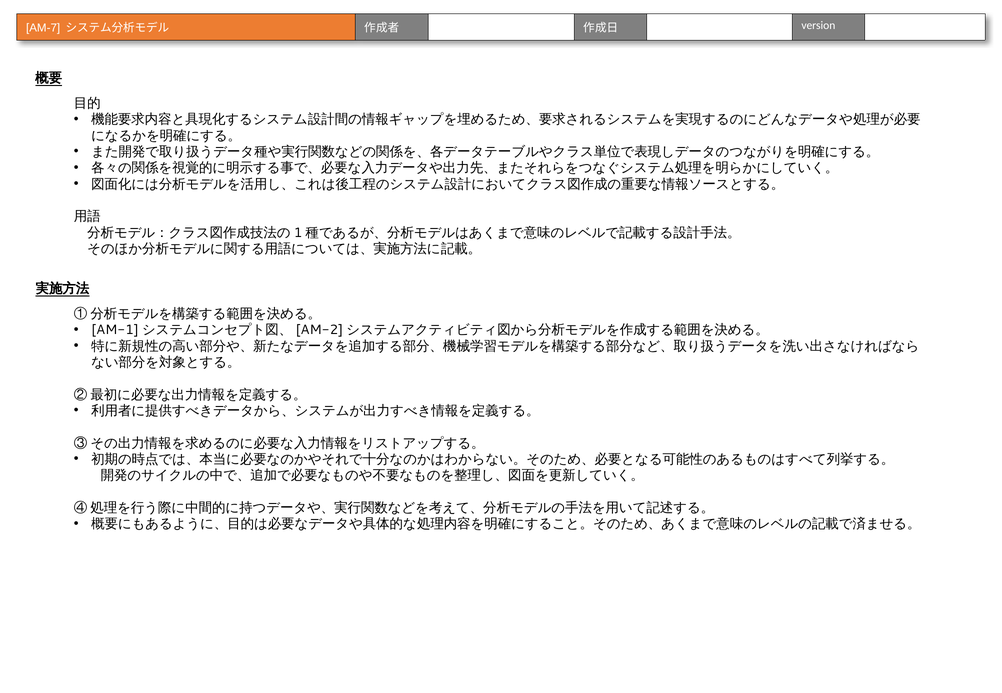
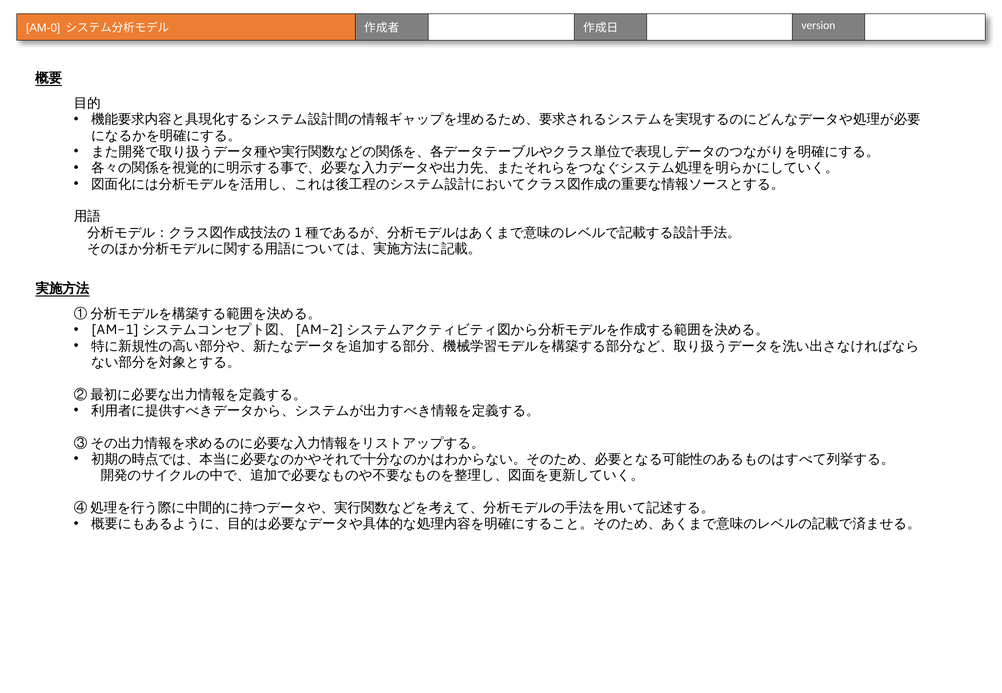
AM-7: AM-7 -> AM-0 (43, 28)
